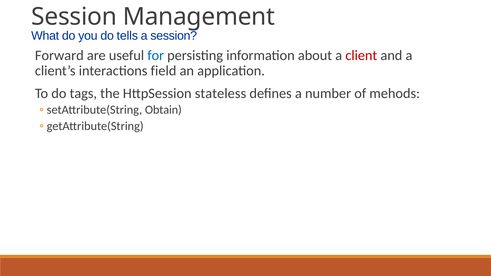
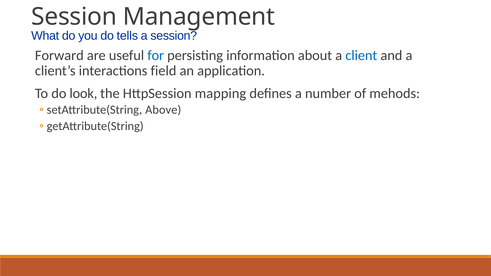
client colour: red -> blue (361, 55)
tags: tags -> look (83, 94)
stateless: stateless -> mapping (220, 94)
Obtain: Obtain -> Above (163, 110)
